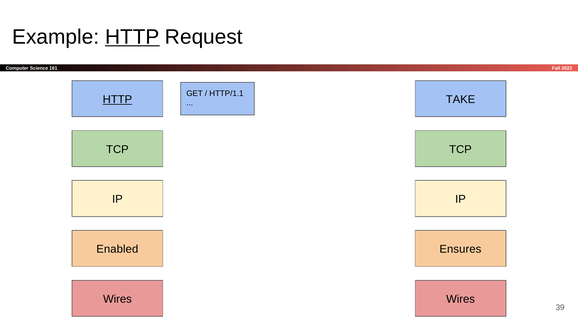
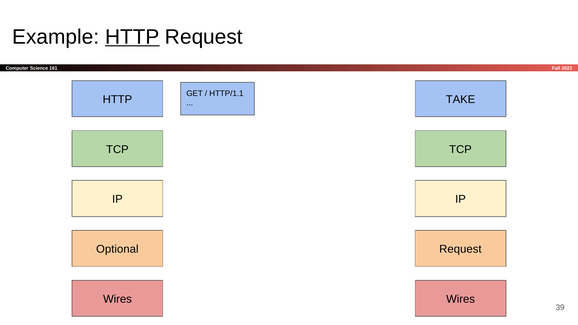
HTTP underline: present -> none (117, 99)
Enabled: Enabled -> Optional (117, 249)
Ensures: Ensures -> Request (460, 249)
